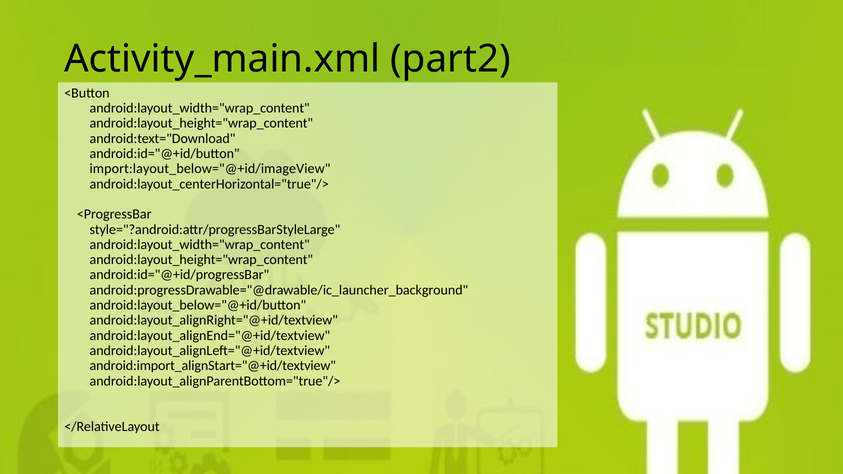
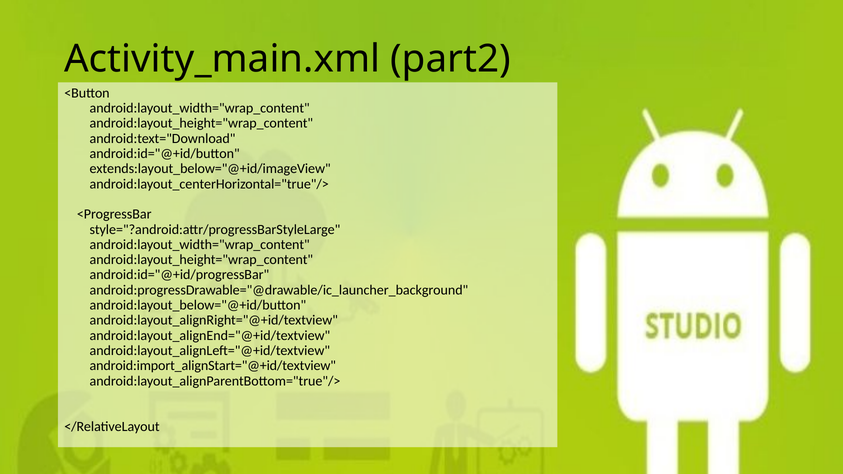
import:layout_below="@+id/imageView: import:layout_below="@+id/imageView -> extends:layout_below="@+id/imageView (210, 169)
